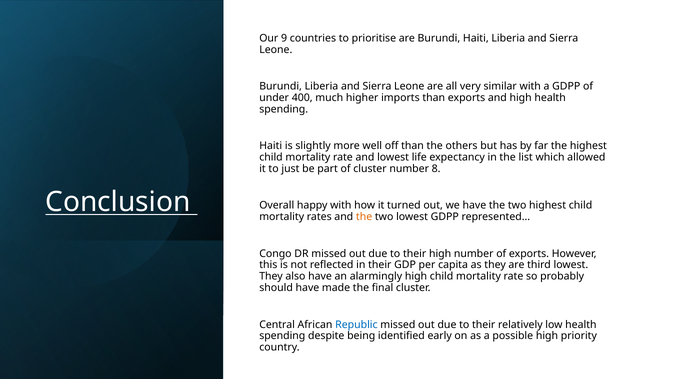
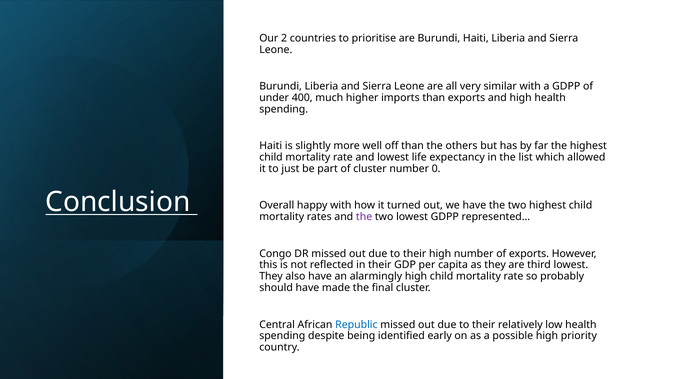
9: 9 -> 2 (284, 38)
8: 8 -> 0 (436, 169)
the colour: orange -> purple (364, 217)
